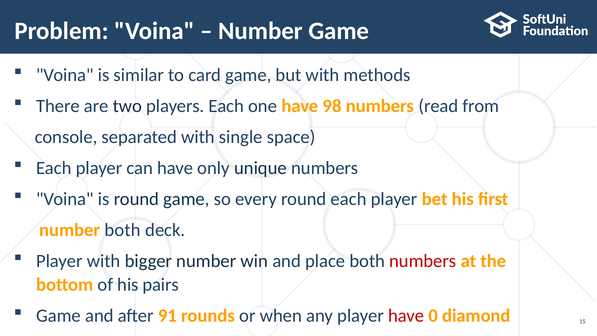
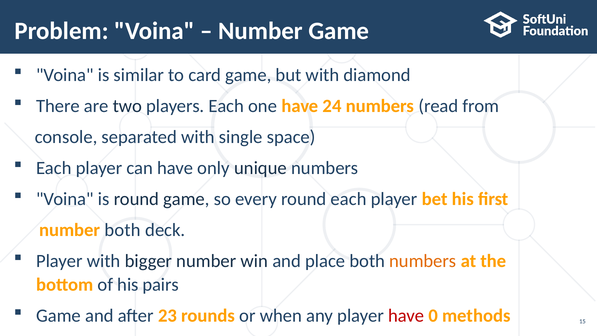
methods: methods -> diamond (377, 75)
98: 98 -> 24 (332, 106)
numbers colour: red -> orange (423, 261)
91: 91 -> 23 (168, 316)
diamond: diamond -> methods (476, 316)
